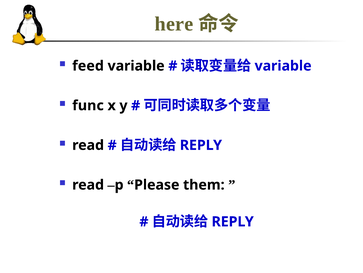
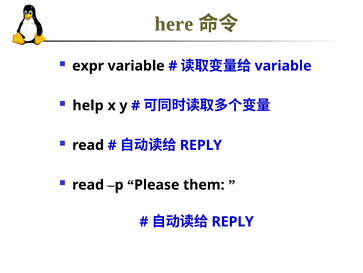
feed: feed -> expr (88, 66)
func: func -> help (88, 105)
